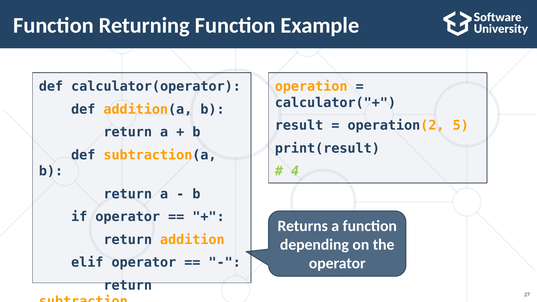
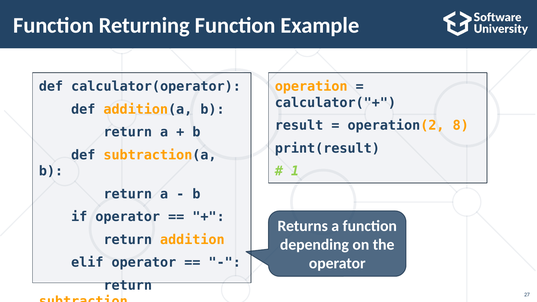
5: 5 -> 8 (461, 125)
4: 4 -> 1 (295, 171)
